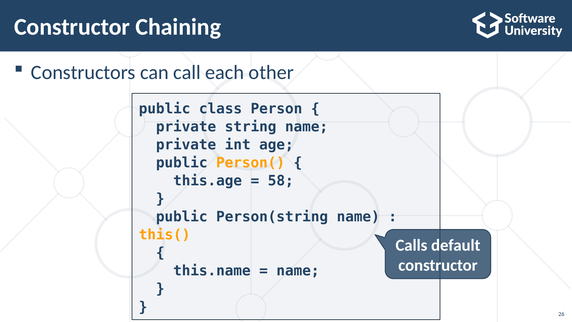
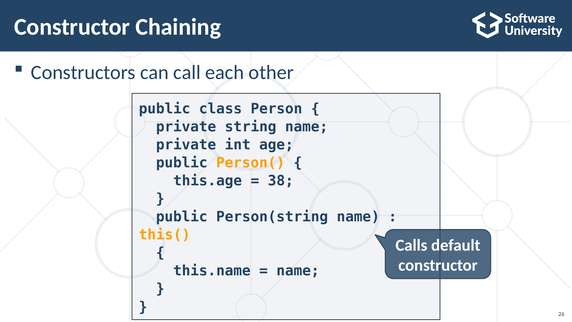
58: 58 -> 38 (281, 181)
